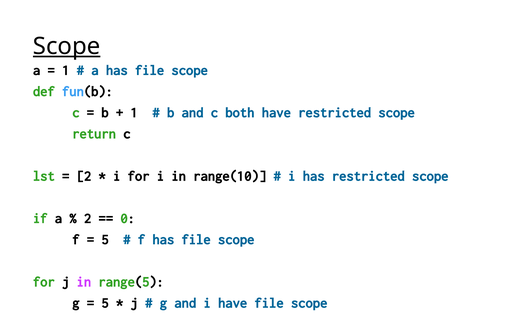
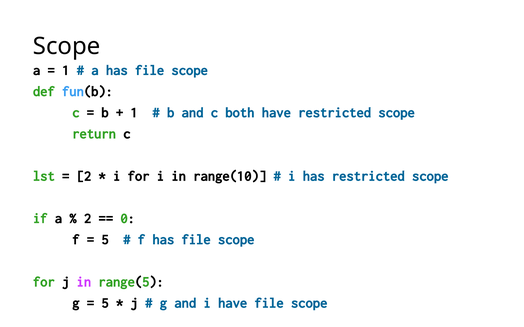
Scope underline: present -> none (67, 46)
